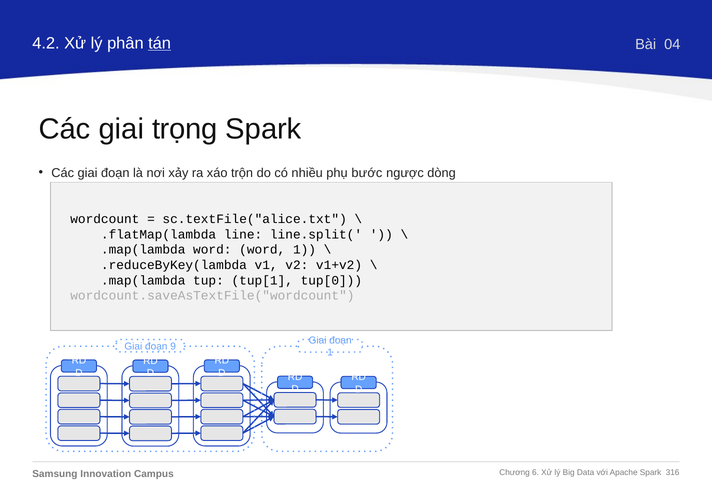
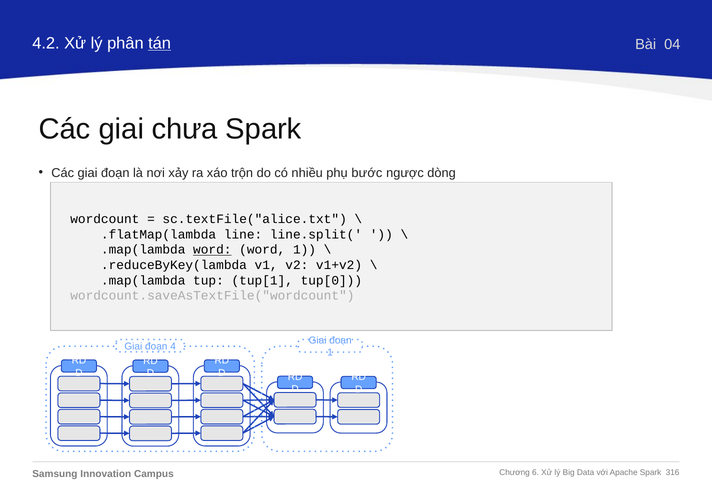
trọng: trọng -> chưa (185, 129)
word underline: none -> present (212, 250)
9: 9 -> 4 (173, 346)
